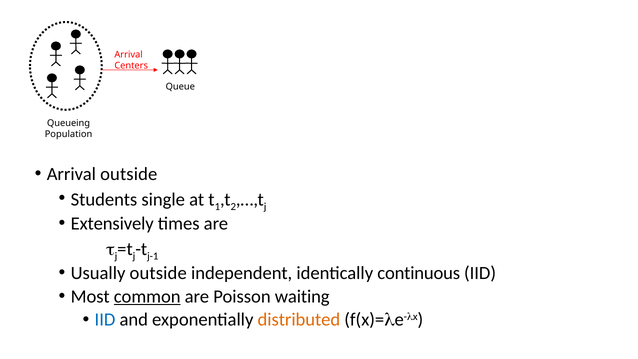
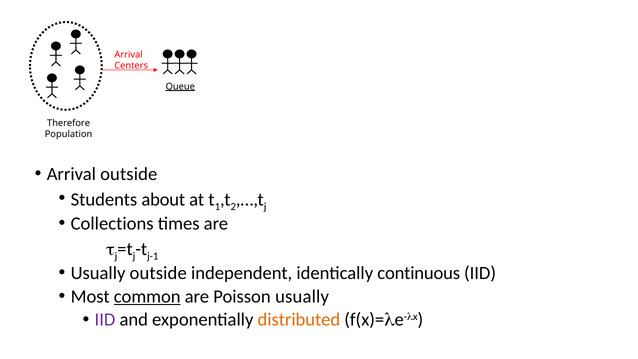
Queue underline: none -> present (180, 86)
Queueing: Queueing -> Therefore (69, 123)
single: single -> about (163, 199)
Extensively: Extensively -> Collections (112, 223)
Poisson waiting: waiting -> usually (302, 296)
IID colour: blue -> purple (105, 320)
